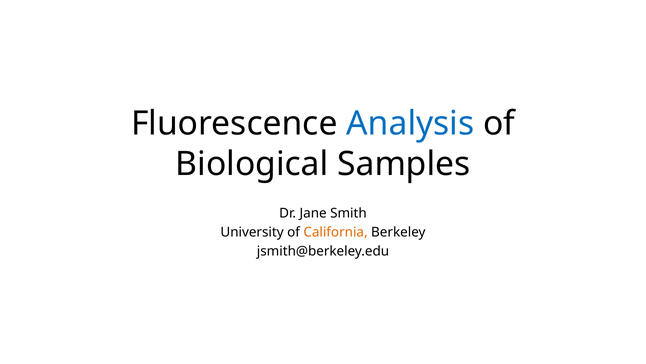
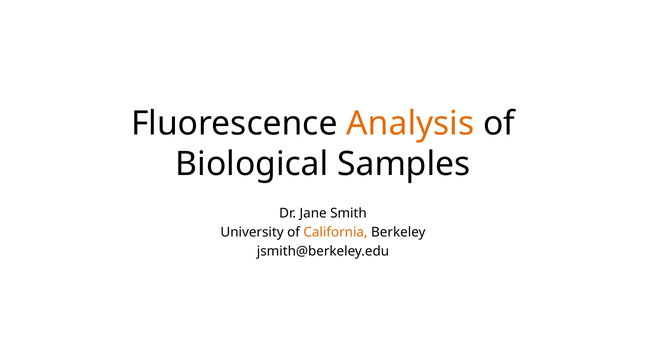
Analysis colour: blue -> orange (410, 123)
